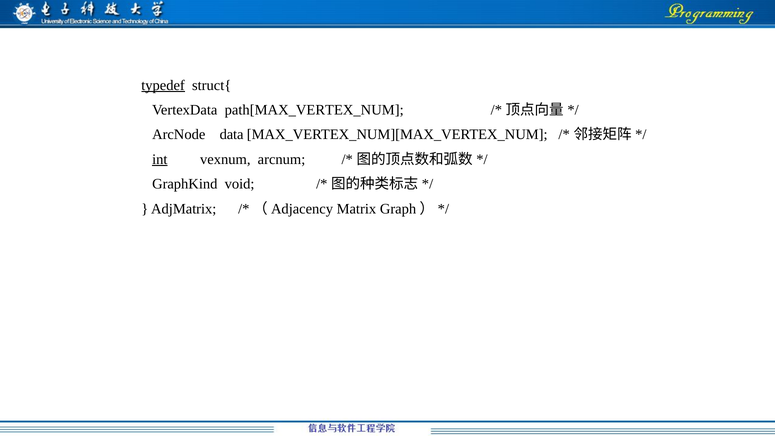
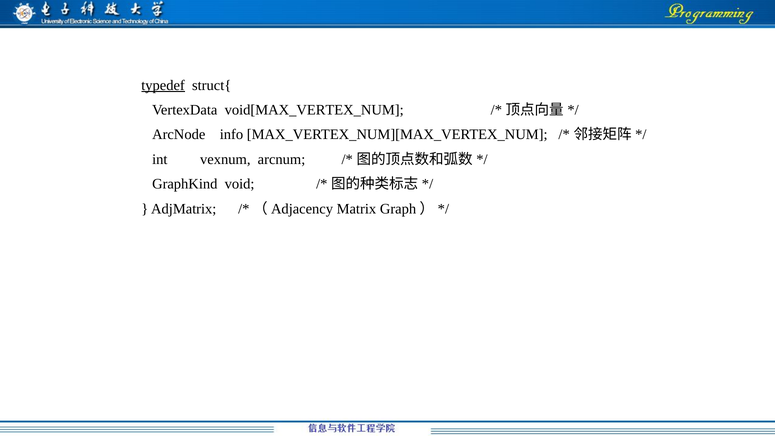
path[MAX_VERTEX_NUM: path[MAX_VERTEX_NUM -> void[MAX_VERTEX_NUM (314, 110)
data: data -> info (232, 135)
int underline: present -> none (160, 159)
